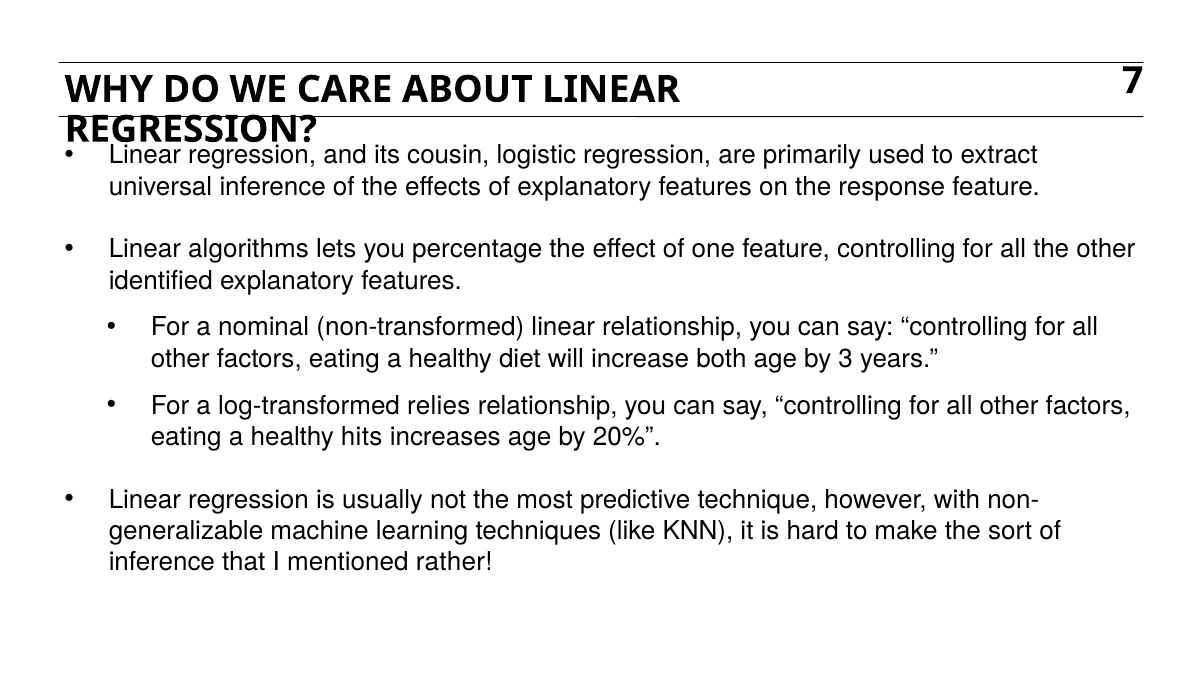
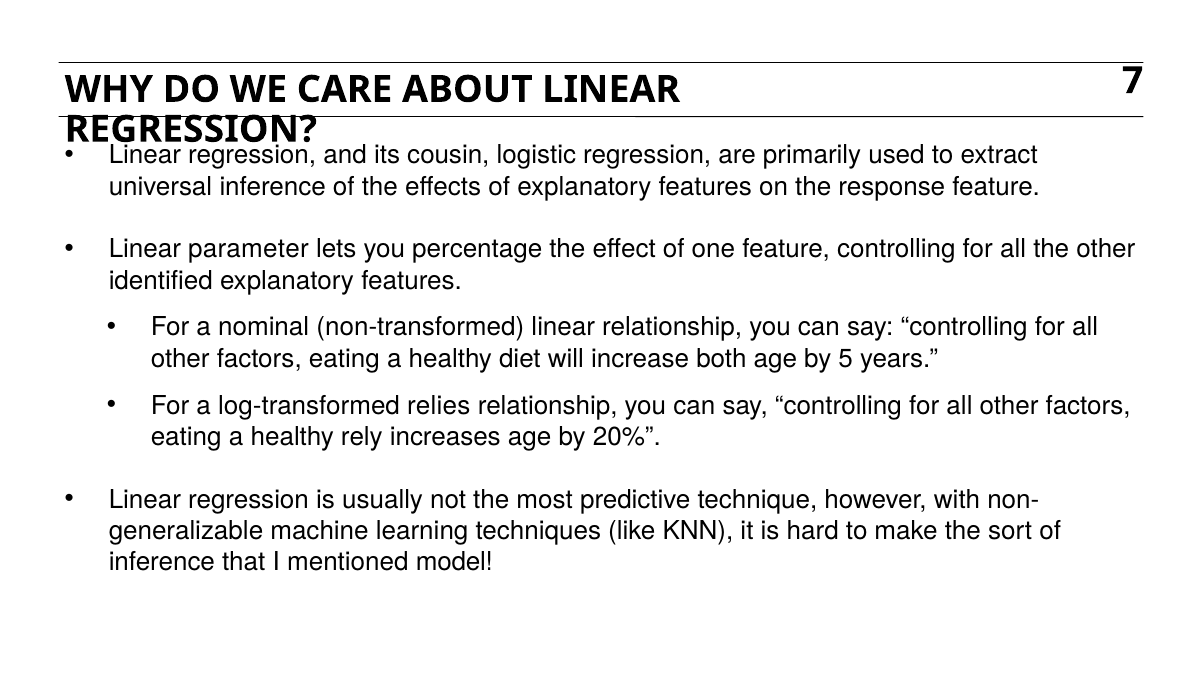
algorithms: algorithms -> parameter (248, 249)
3: 3 -> 5 (846, 359)
hits: hits -> rely (362, 437)
rather: rather -> model (454, 562)
